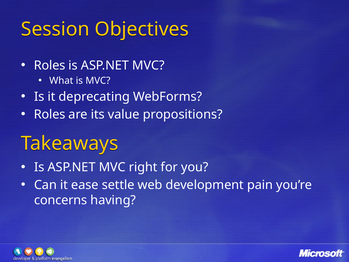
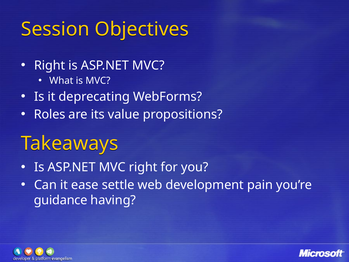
Roles: Roles -> Right (50, 65)
concerns: concerns -> guidance (61, 200)
